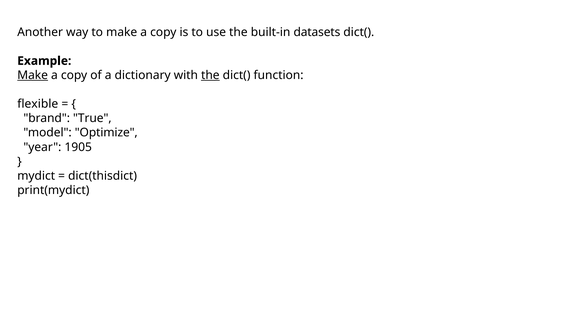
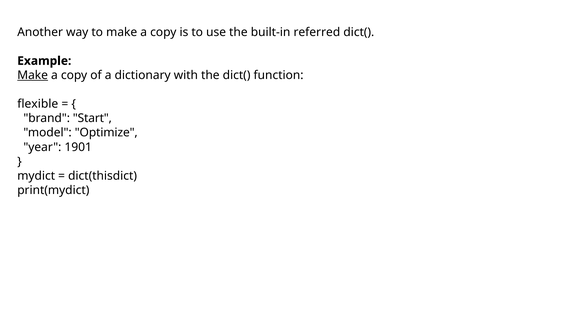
datasets: datasets -> referred (317, 32)
the underline: present -> none (210, 75)
True: True -> Start (92, 118)
1905: 1905 -> 1901 (78, 147)
